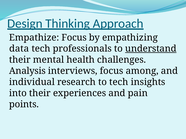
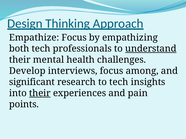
data: data -> both (19, 49)
Analysis: Analysis -> Develop (27, 71)
individual: individual -> significant (32, 82)
their underline: none -> present (40, 93)
